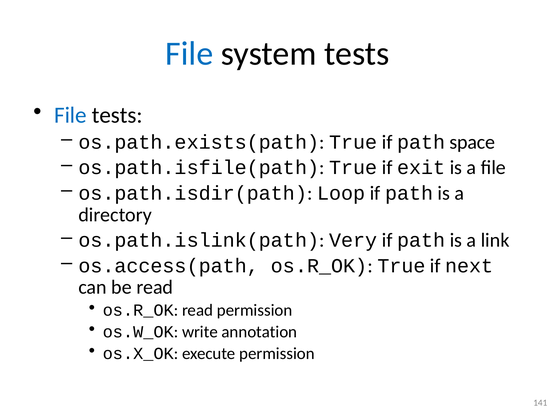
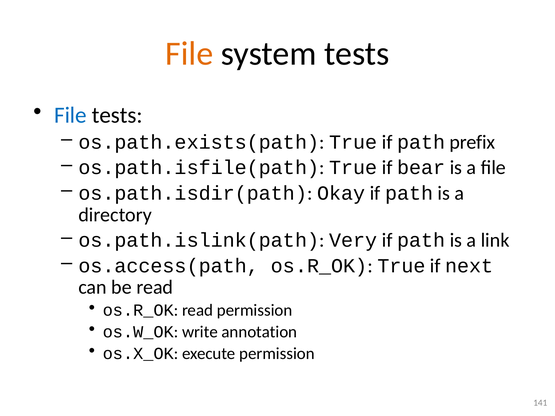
File colour: blue -> orange (189, 54)
space: space -> prefix (472, 142)
exit: exit -> bear (421, 168)
Loop: Loop -> Okay (341, 193)
